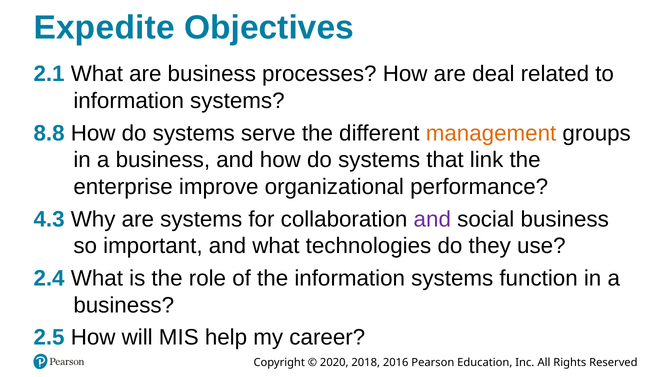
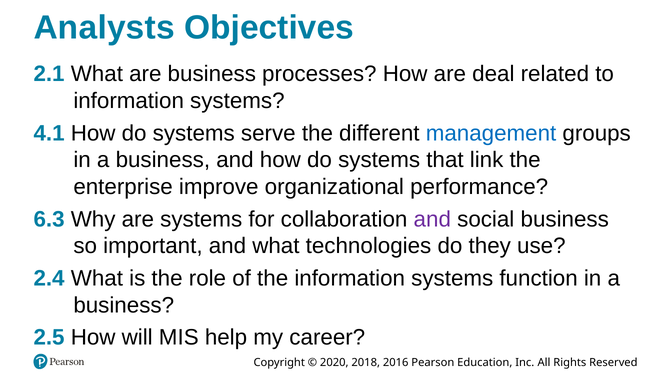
Expedite: Expedite -> Analysts (104, 28)
8.8: 8.8 -> 4.1 (49, 133)
management colour: orange -> blue (491, 133)
4.3: 4.3 -> 6.3 (49, 219)
